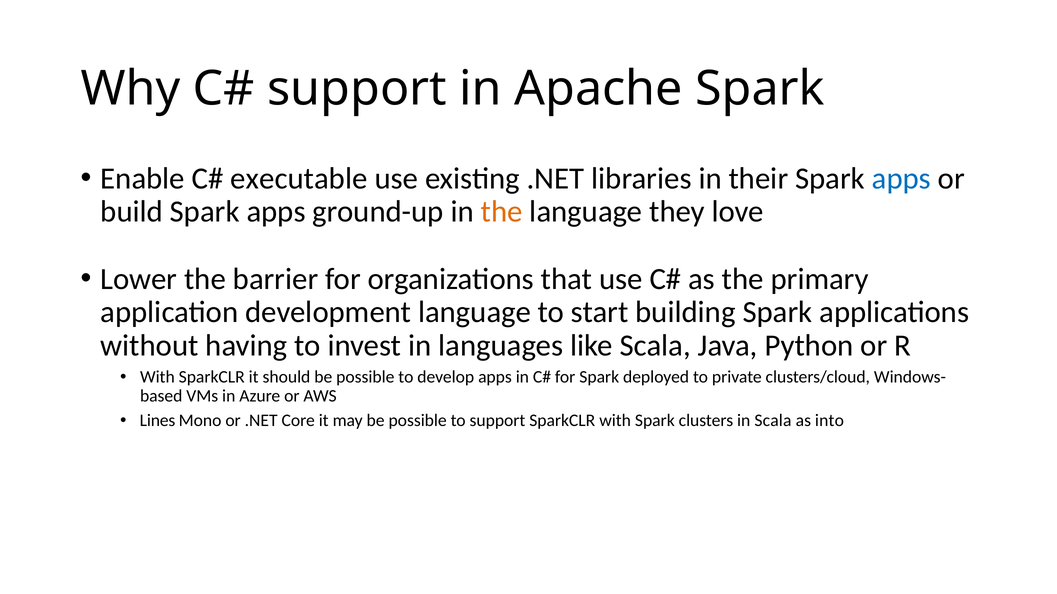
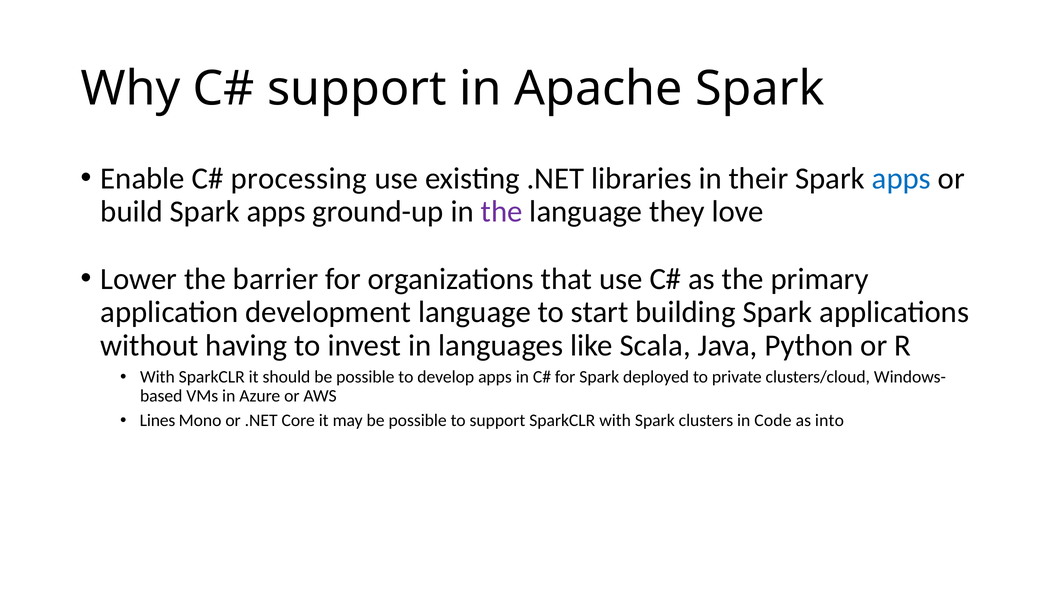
executable: executable -> processing (299, 179)
the colour: orange -> purple (502, 212)
in Scala: Scala -> Code (773, 421)
